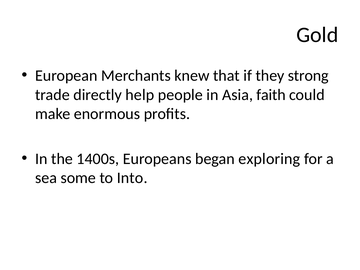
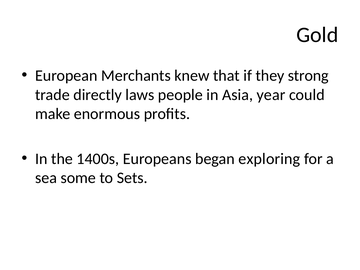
help: help -> laws (140, 95)
faith: faith -> year (271, 95)
Into: Into -> Sets (132, 178)
